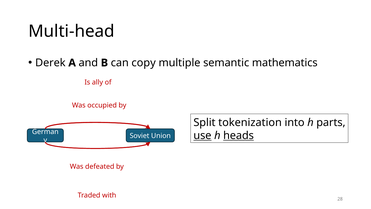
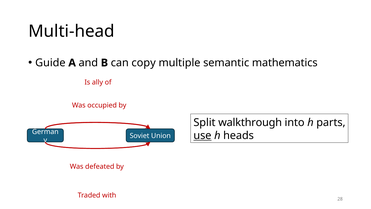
Derek: Derek -> Guide (50, 63)
tokenization: tokenization -> walkthrough (250, 122)
heads underline: present -> none (239, 135)
